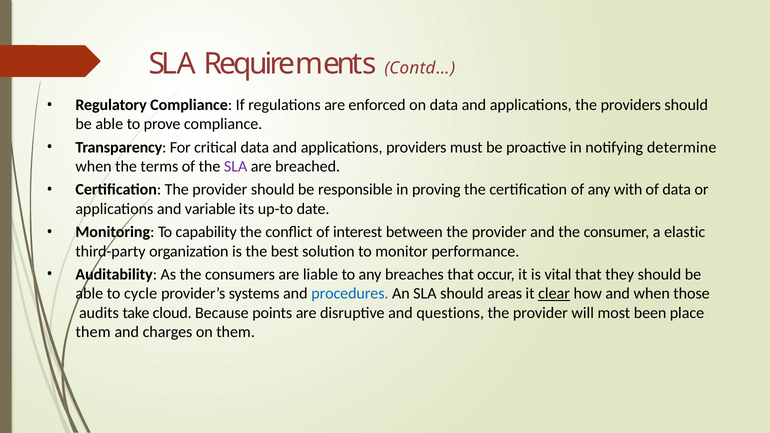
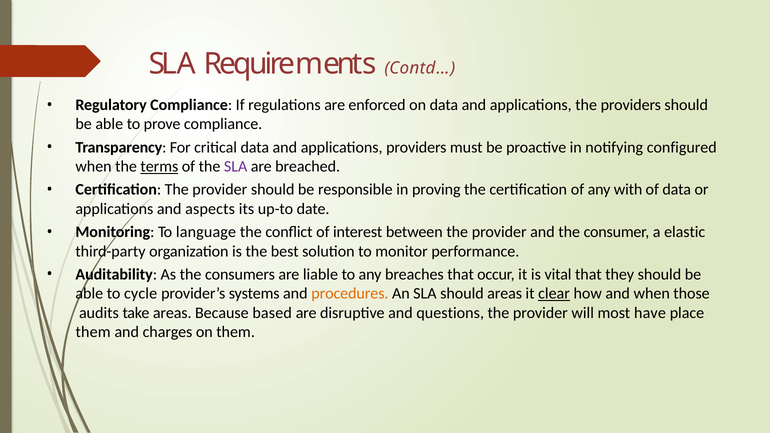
determine: determine -> configured (682, 147)
terms underline: none -> present (159, 167)
variable: variable -> aspects (210, 209)
capability: capability -> language (206, 232)
procedures colour: blue -> orange (350, 294)
take cloud: cloud -> areas (172, 313)
points: points -> based (272, 313)
been: been -> have (650, 313)
